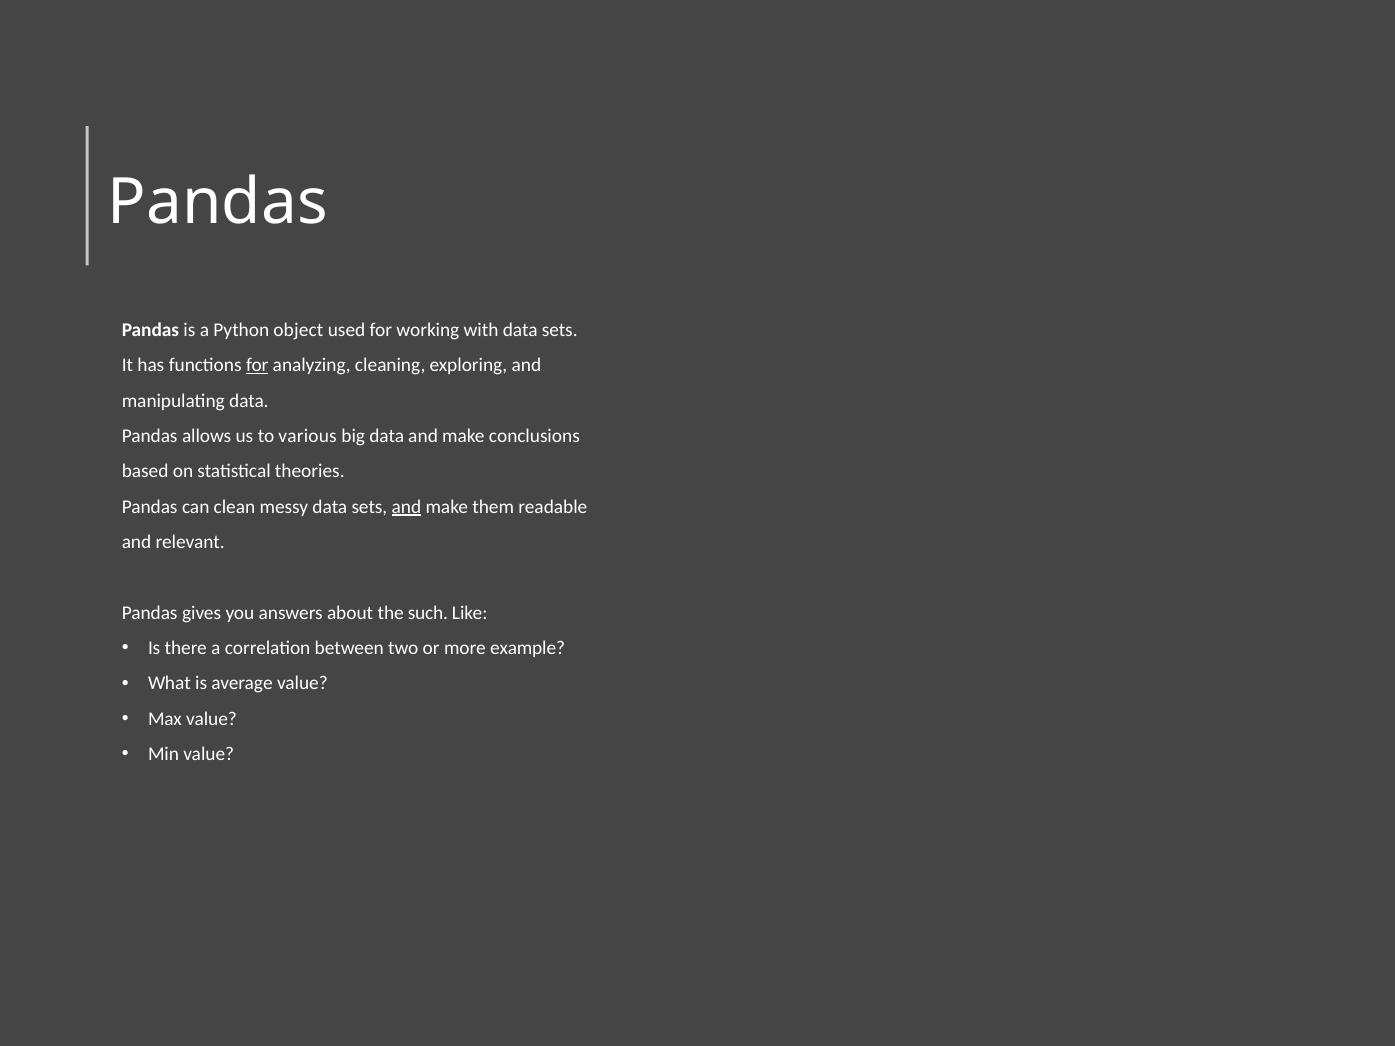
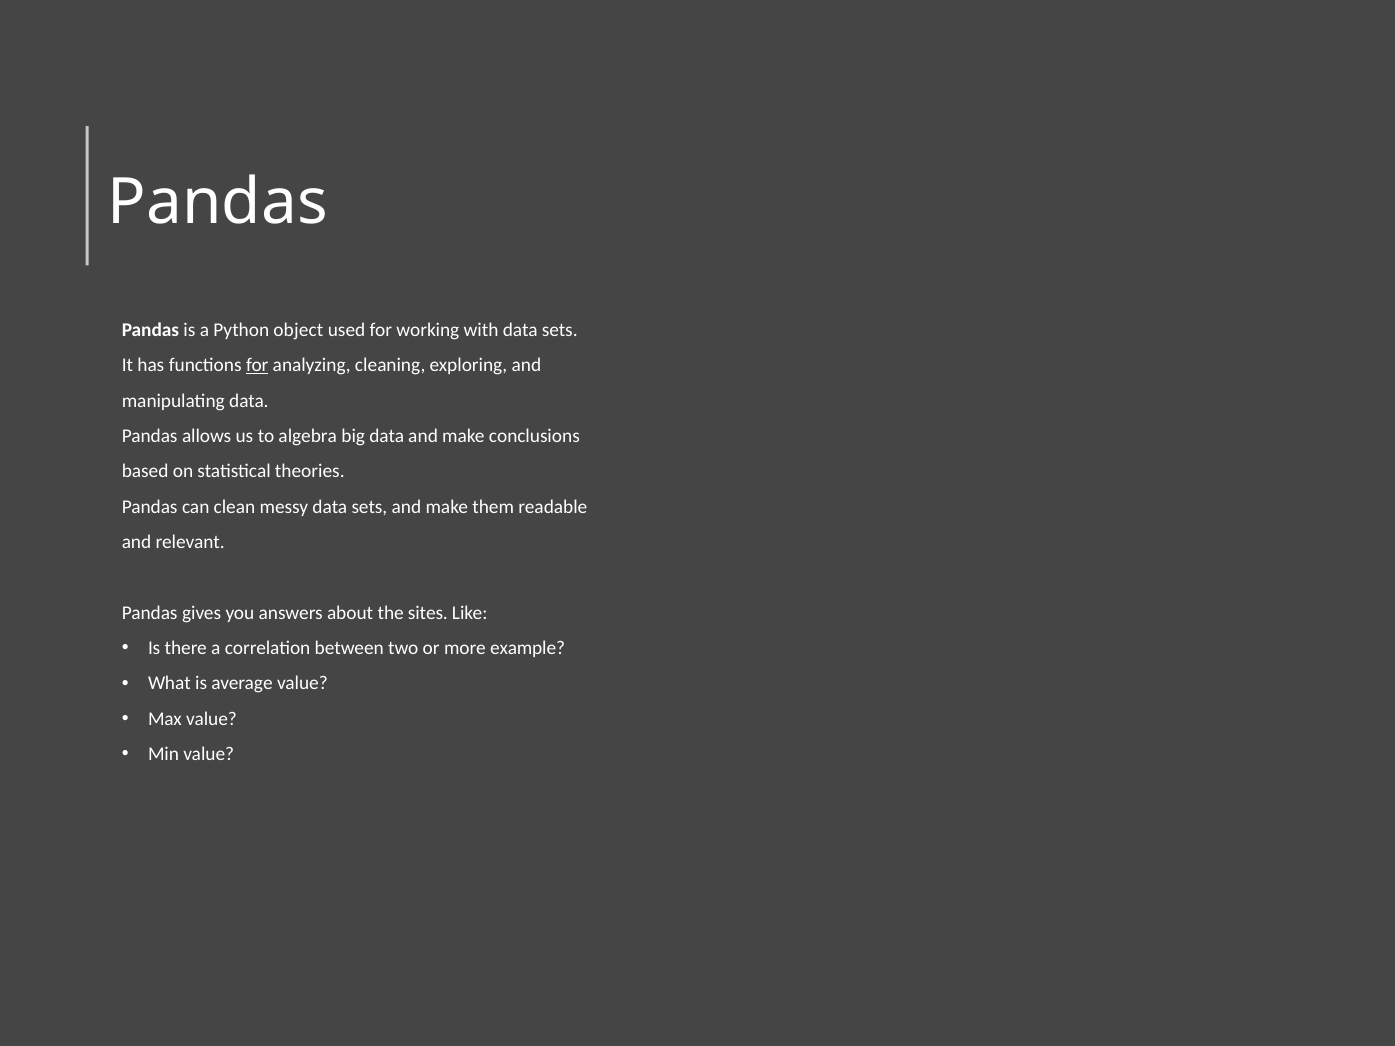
various: various -> algebra (308, 436)
and underline: present -> none (406, 507)
such: such -> sites (428, 613)
